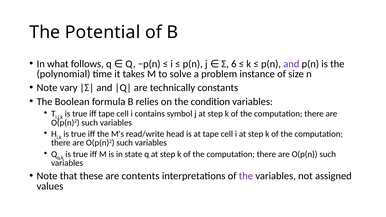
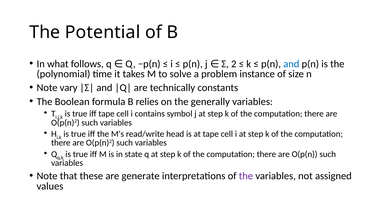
6: 6 -> 2 (234, 64)
and colour: purple -> blue (291, 64)
condition: condition -> generally (210, 102)
contents: contents -> generate (141, 176)
